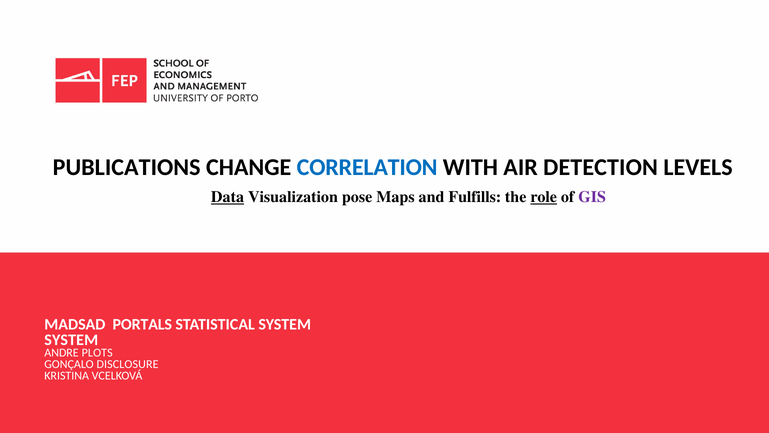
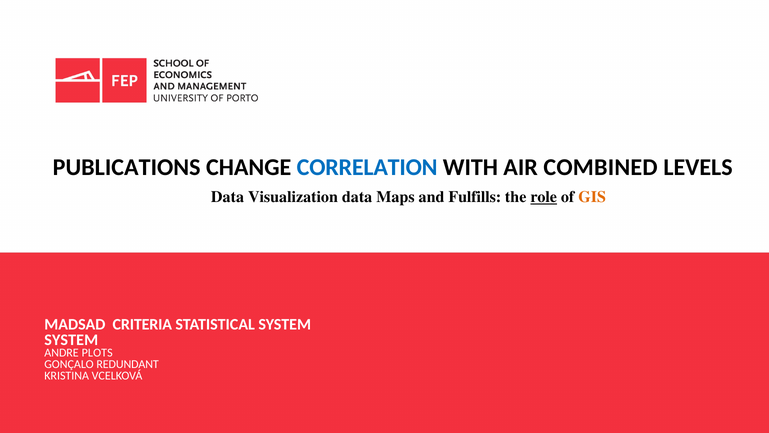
DETECTION: DETECTION -> COMBINED (600, 167)
Data underline: present -> none (228, 197)
Visualization pose: pose -> data (357, 197)
GIS colour: purple -> orange (592, 197)
PORTALS: PORTALS -> CRITERIA (142, 324)
DISCLOSURE: DISCLOSURE -> REDUNDANT (128, 364)
